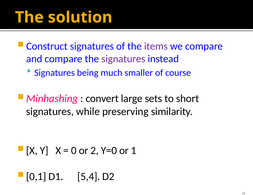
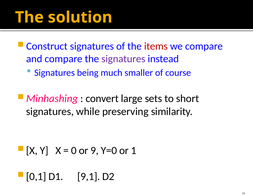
items colour: purple -> red (156, 46)
2: 2 -> 9 (95, 151)
5,4: 5,4 -> 9,1 (89, 177)
